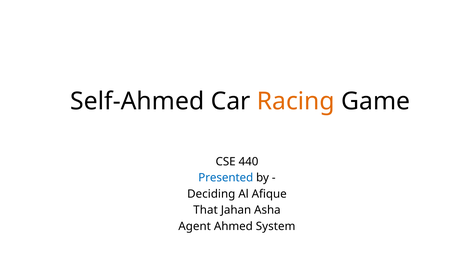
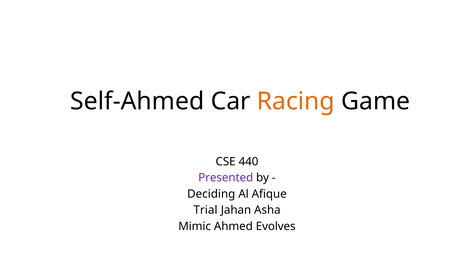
Presented colour: blue -> purple (226, 177)
That: That -> Trial (206, 210)
Agent: Agent -> Mimic (195, 226)
System: System -> Evolves (276, 226)
